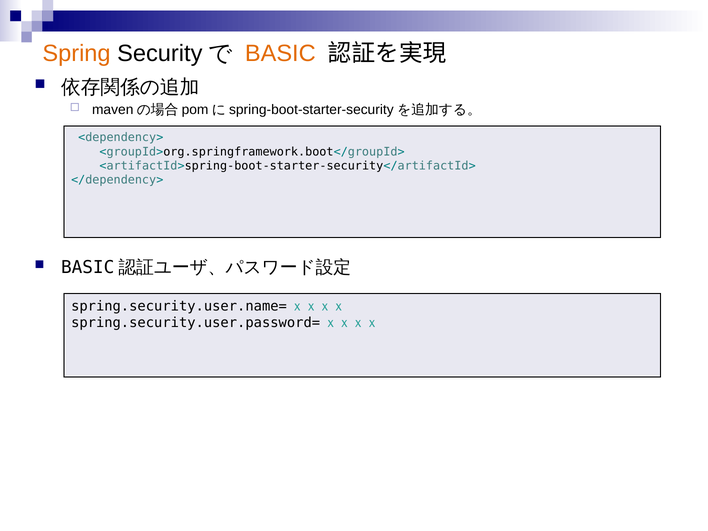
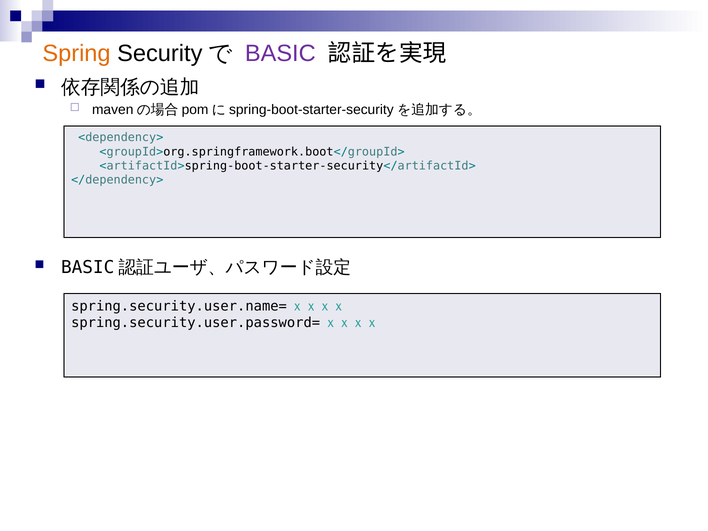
BASIC colour: orange -> purple (280, 53)
